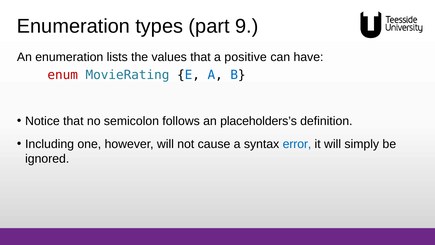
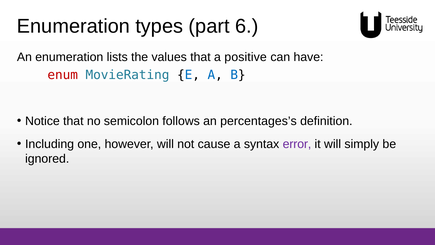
9: 9 -> 6 (247, 26)
placeholders’s: placeholders’s -> percentages’s (258, 121)
error colour: blue -> purple (297, 144)
